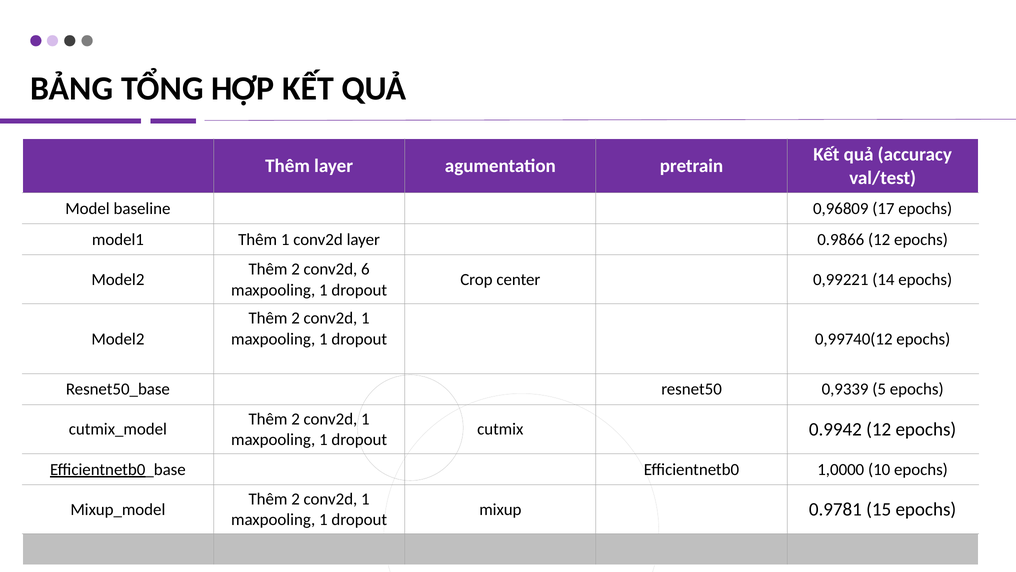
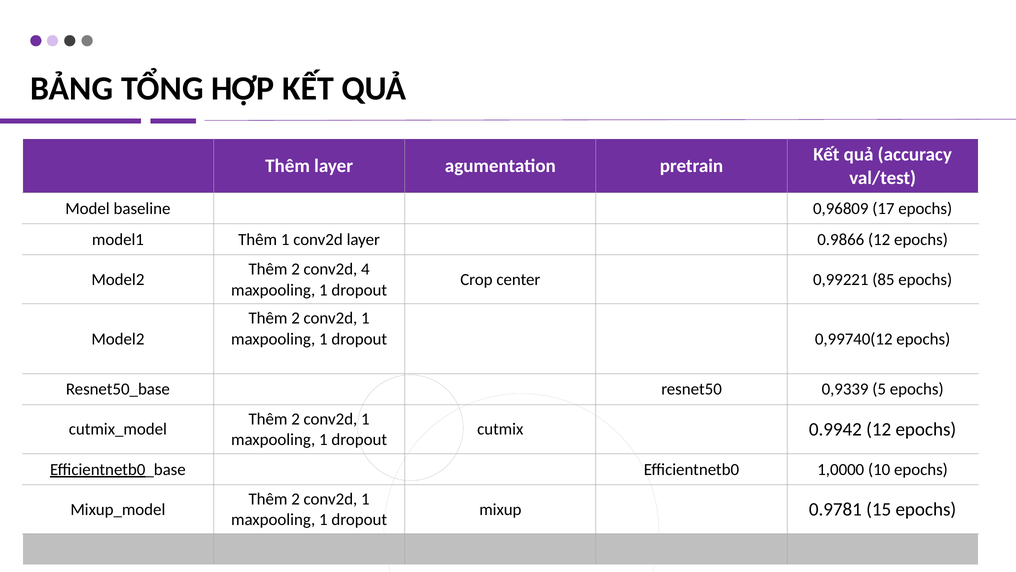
6: 6 -> 4 (365, 269)
14: 14 -> 85 (883, 279)
